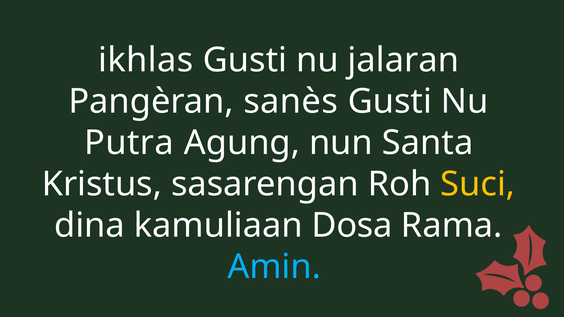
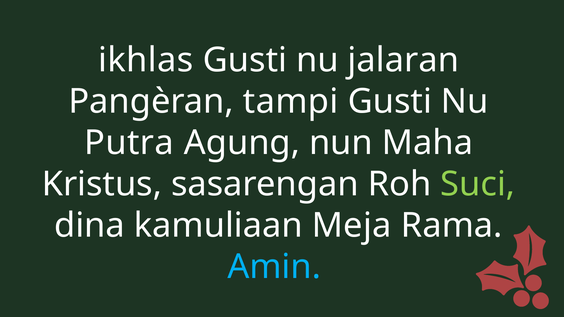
sanès: sanès -> tampi (291, 102)
Santa: Santa -> Maha (428, 143)
Suci colour: yellow -> light green (478, 184)
Dosa: Dosa -> Meja (352, 226)
